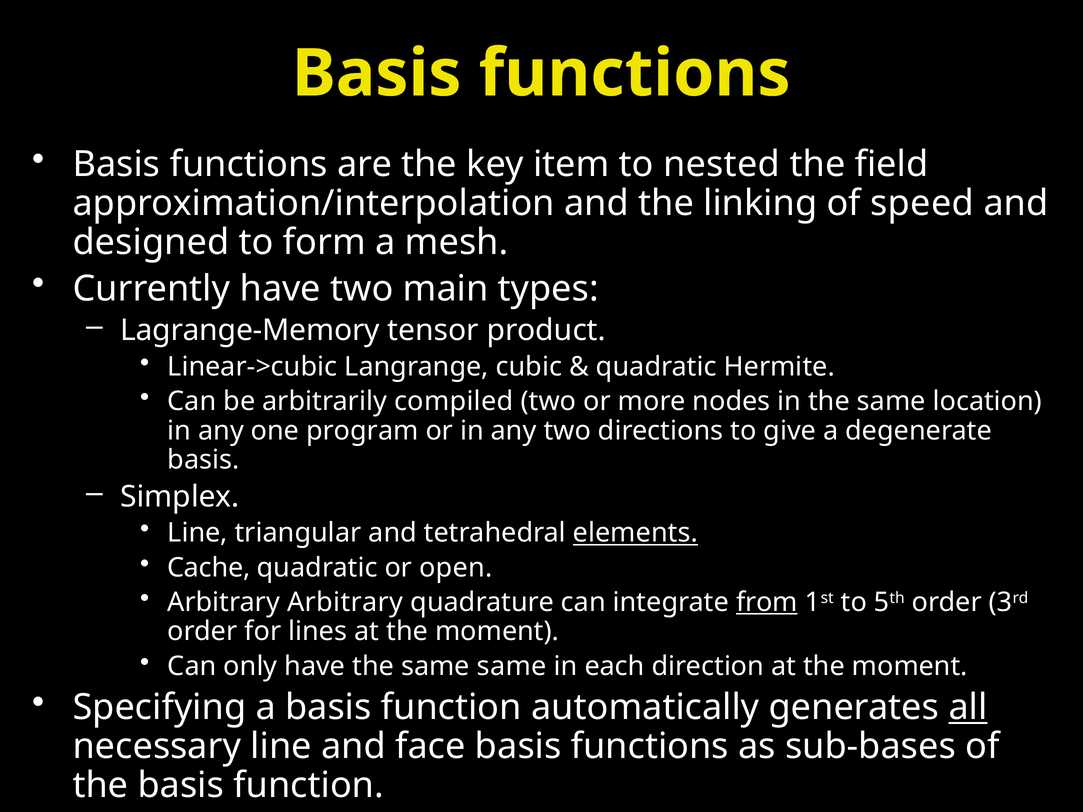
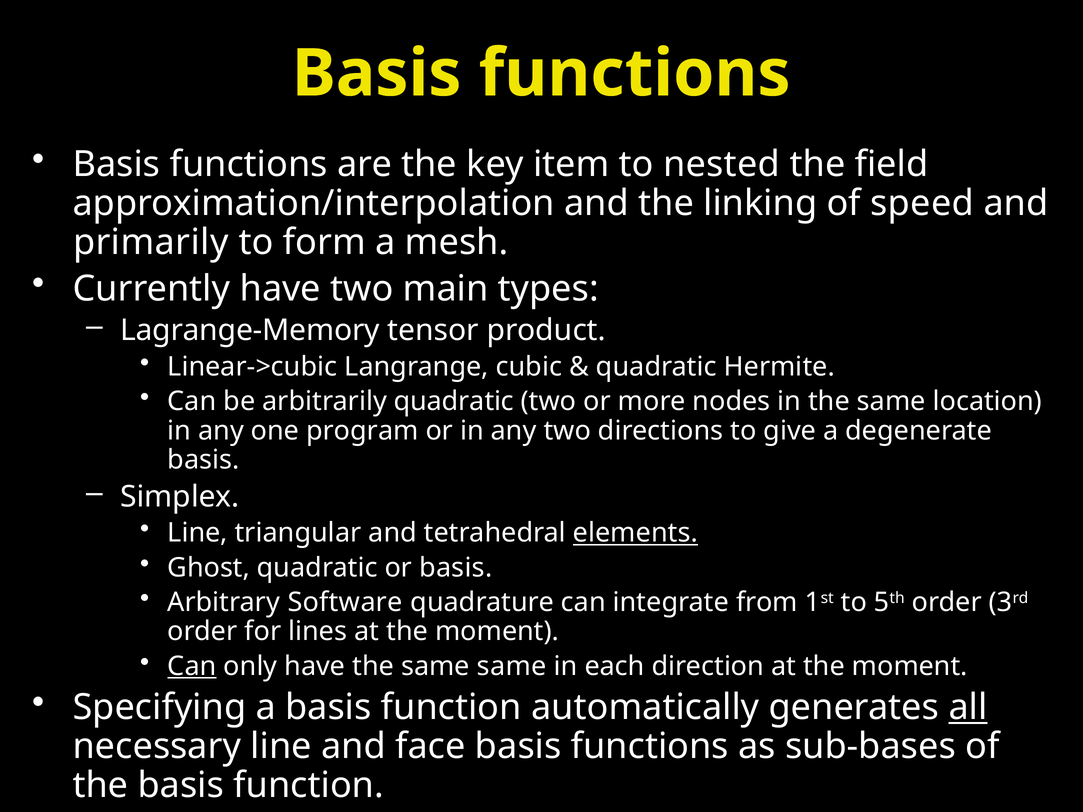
designed: designed -> primarily (151, 243)
arbitrarily compiled: compiled -> quadratic (454, 401)
Cache: Cache -> Ghost (209, 568)
or open: open -> basis (456, 568)
Arbitrary Arbitrary: Arbitrary -> Software (345, 602)
from underline: present -> none (767, 602)
Can underline: none -> present (192, 666)
